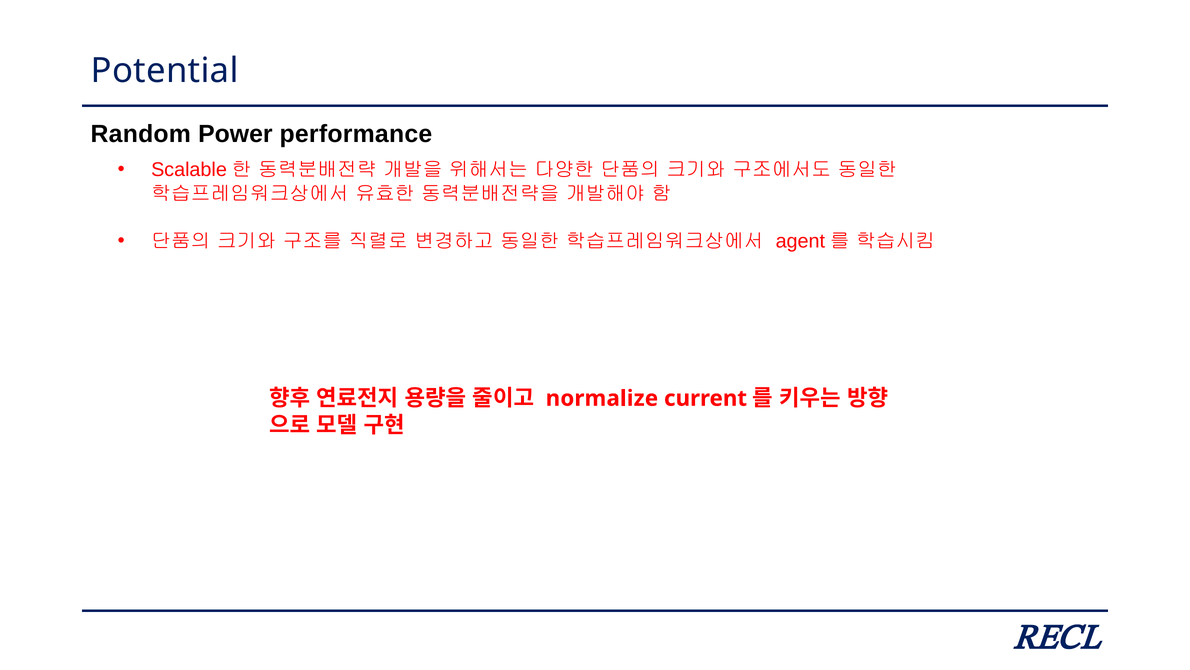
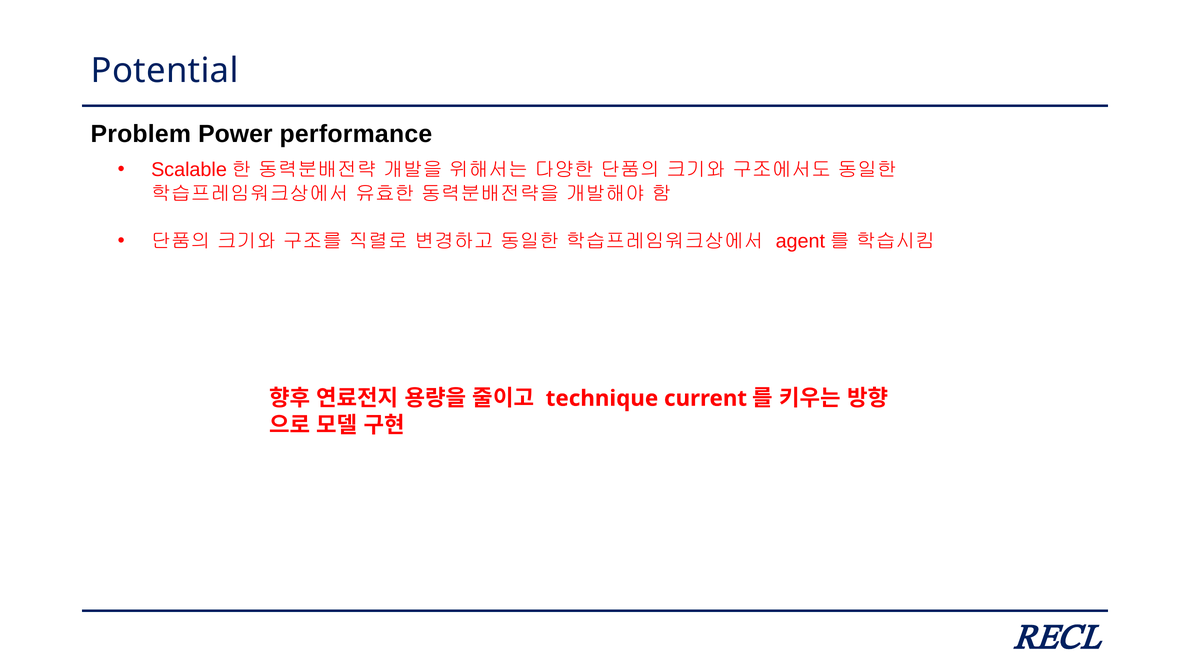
Random: Random -> Problem (141, 134)
normalize: normalize -> technique (602, 398)
